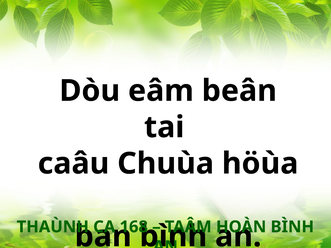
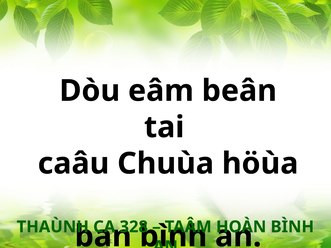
168: 168 -> 328 (134, 227)
